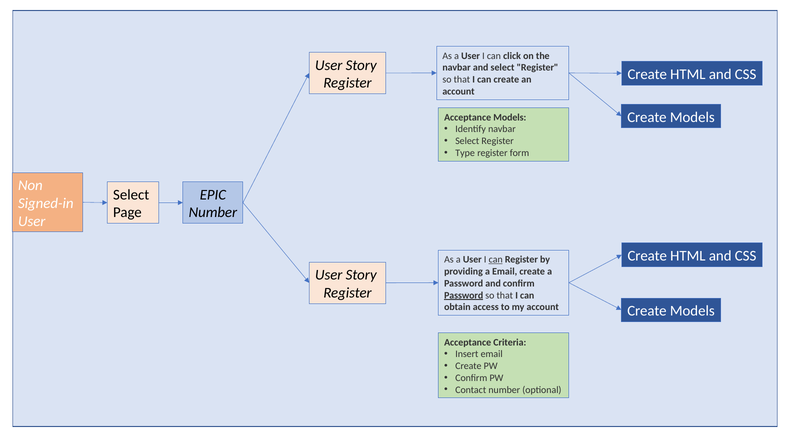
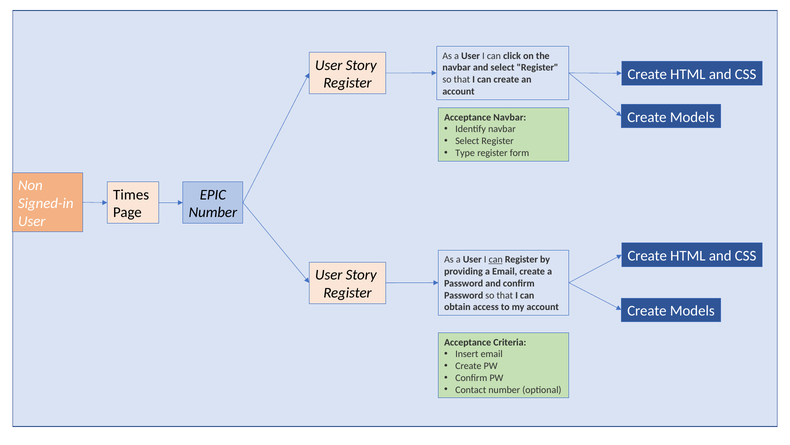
Acceptance Models: Models -> Navbar (510, 117)
Select: Select -> Times (131, 194)
Password underline: present -> none (464, 295)
